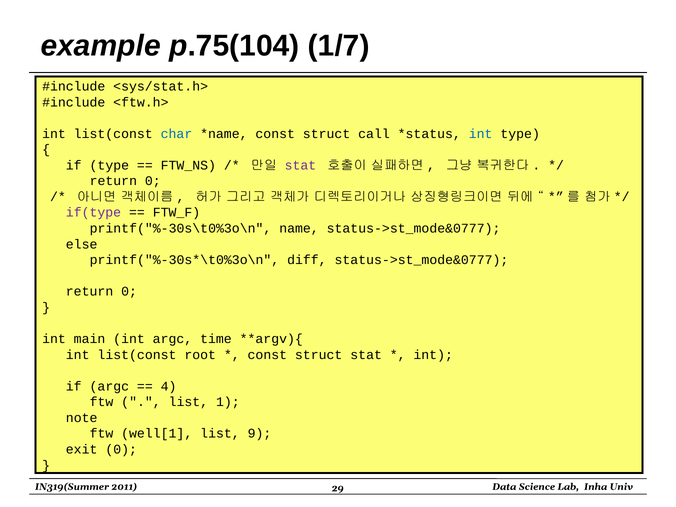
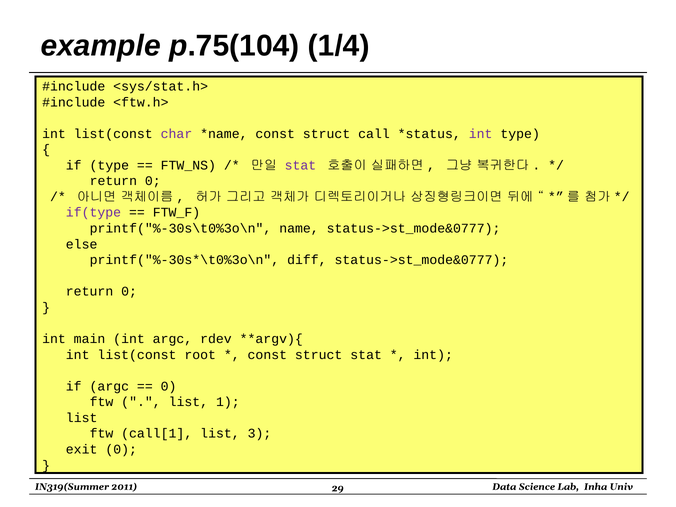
1/7: 1/7 -> 1/4 (339, 46)
char colour: blue -> purple (176, 134)
int colour: blue -> purple (481, 134)
time: time -> rdev (216, 339)
4: 4 -> 0 (169, 386)
note: note -> list (82, 418)
well[1: well[1 -> call[1 (157, 434)
9: 9 -> 3 (259, 434)
